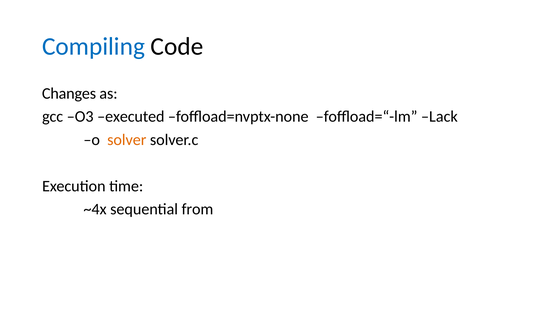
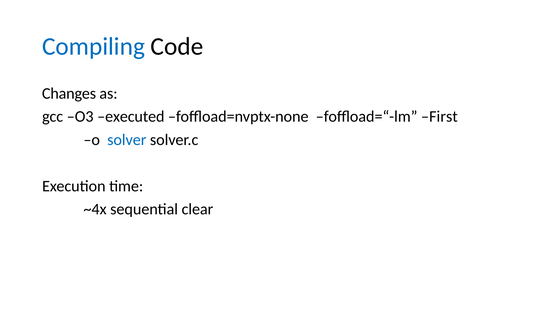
Lack: Lack -> First (439, 116)
solver colour: orange -> blue (127, 140)
from: from -> clear (197, 209)
